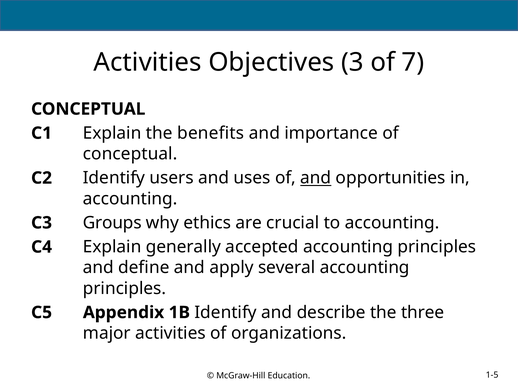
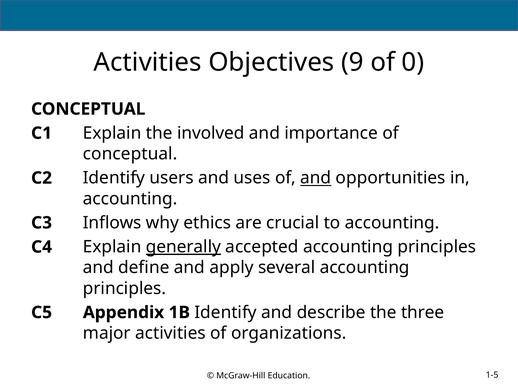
3: 3 -> 9 (352, 62)
7: 7 -> 0 (413, 62)
benefits: benefits -> involved (211, 133)
Groups: Groups -> Inflows (112, 223)
generally underline: none -> present (183, 247)
